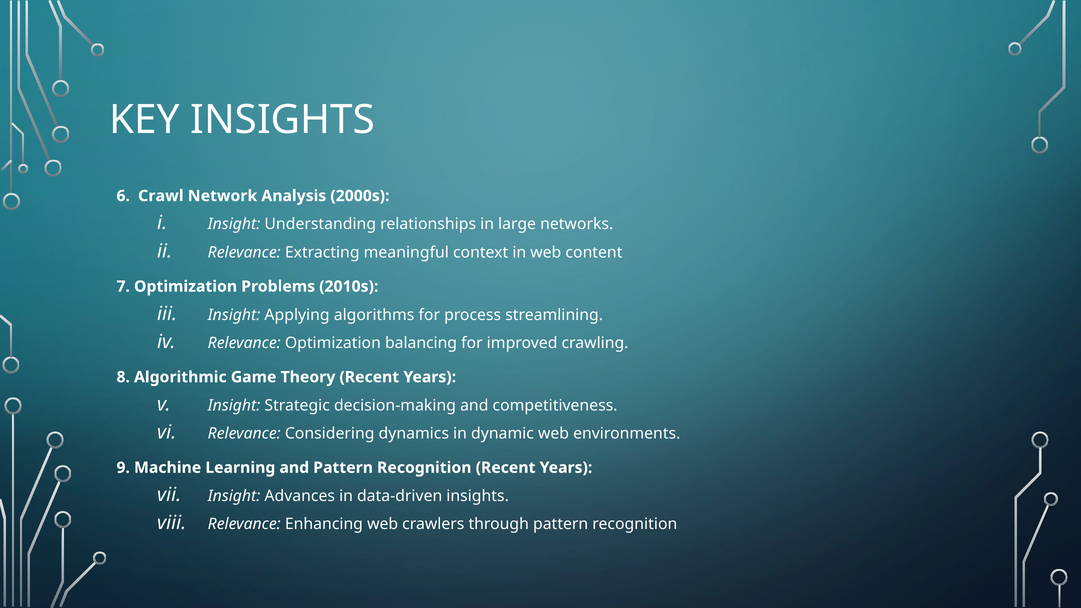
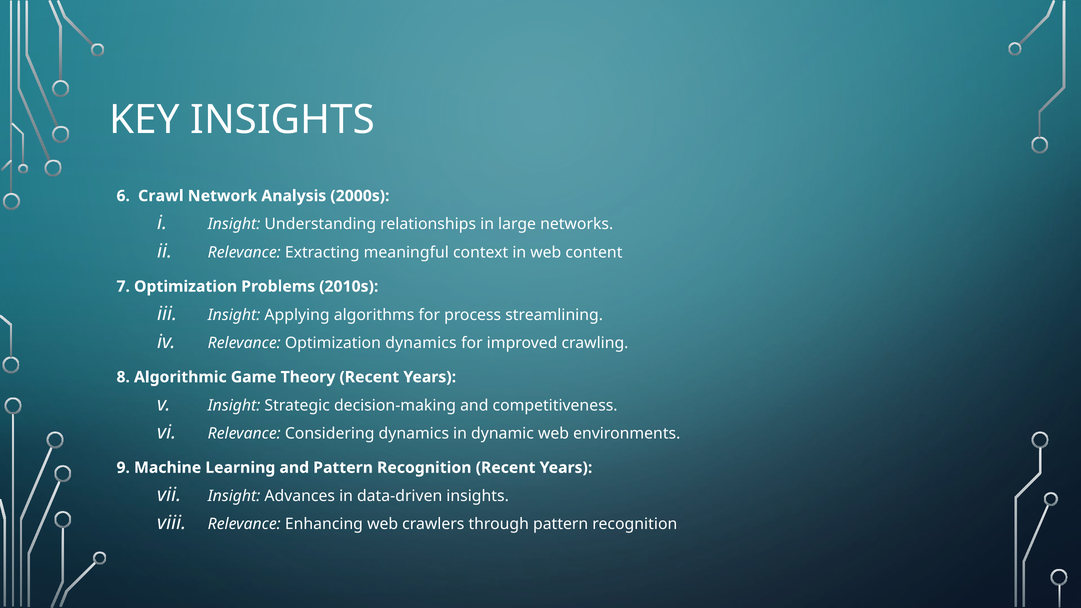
Optimization balancing: balancing -> dynamics (421, 343)
